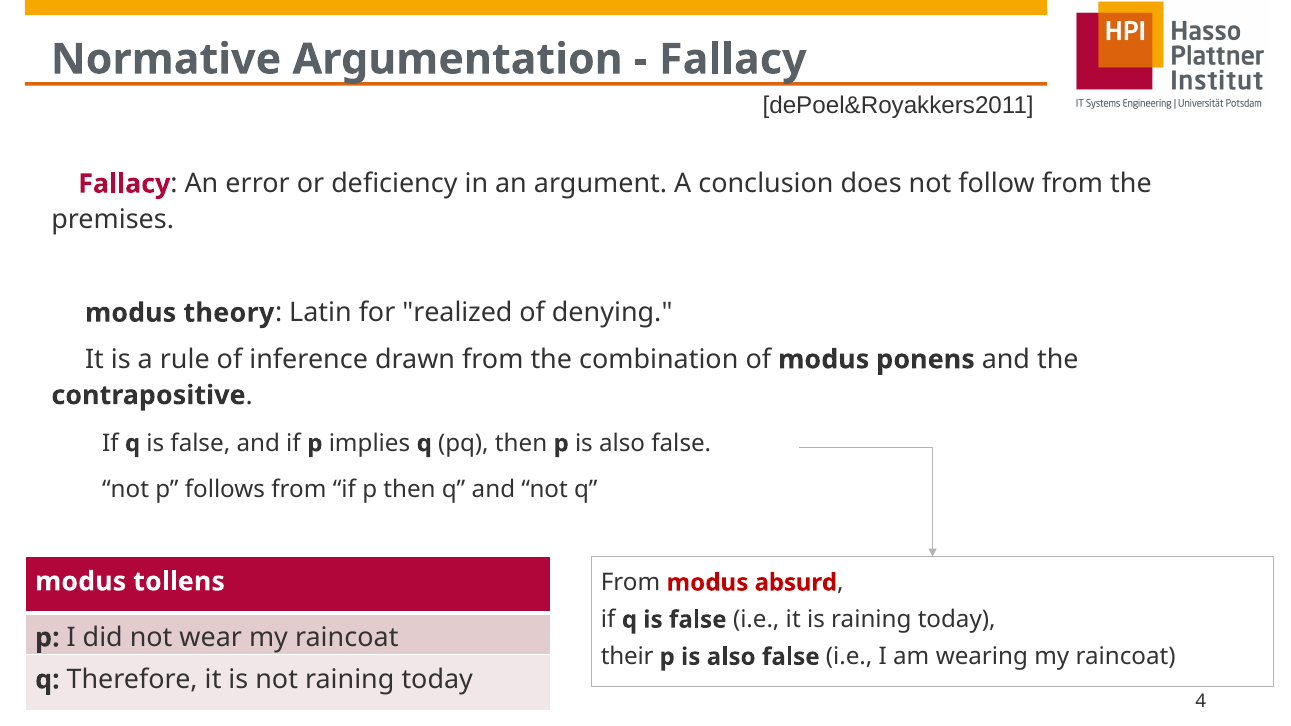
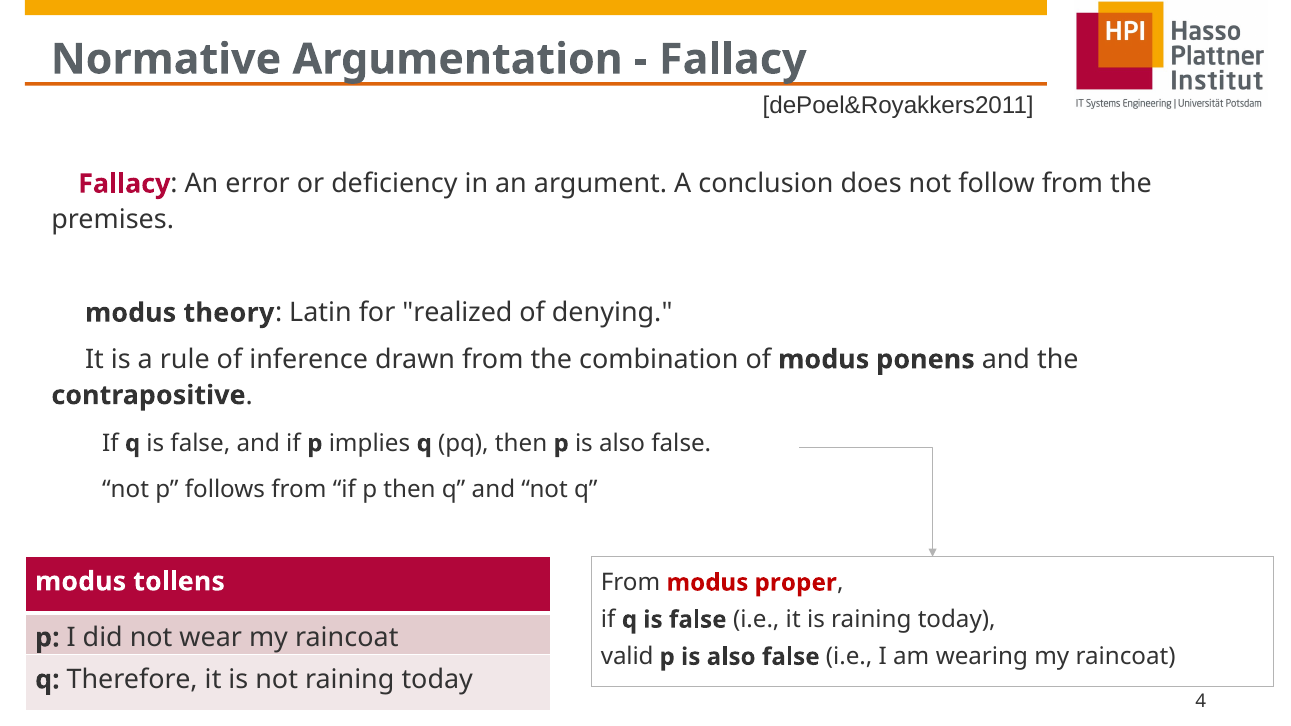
absurd: absurd -> proper (796, 583)
their: their -> valid (627, 657)
